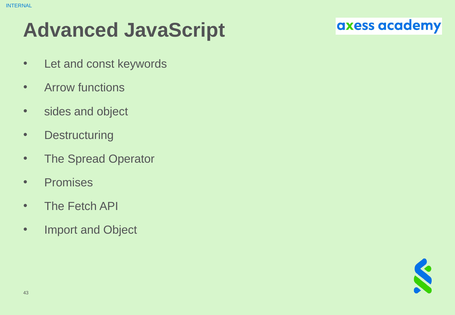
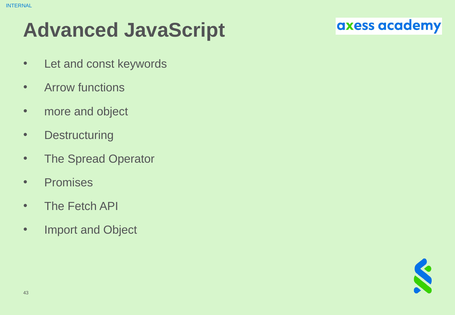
sides: sides -> more (58, 111)
